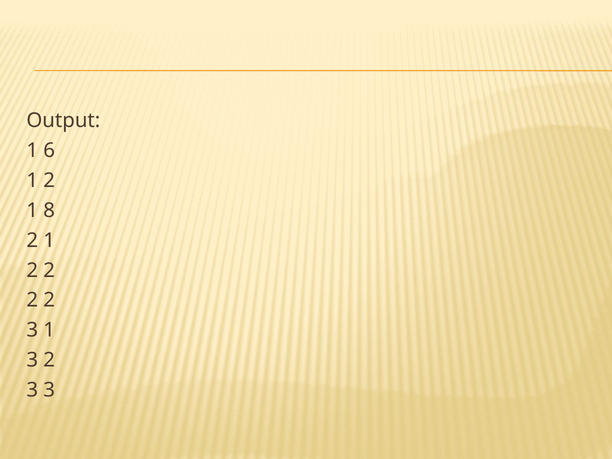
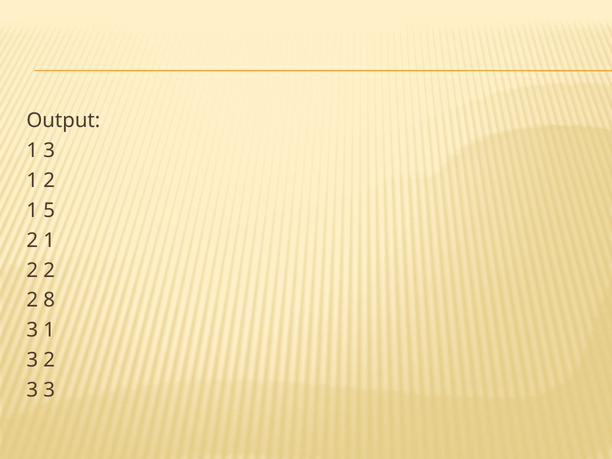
6: 6 -> 3 (49, 151)
8: 8 -> 5 (49, 210)
2: 2 -> 8 (49, 300)
